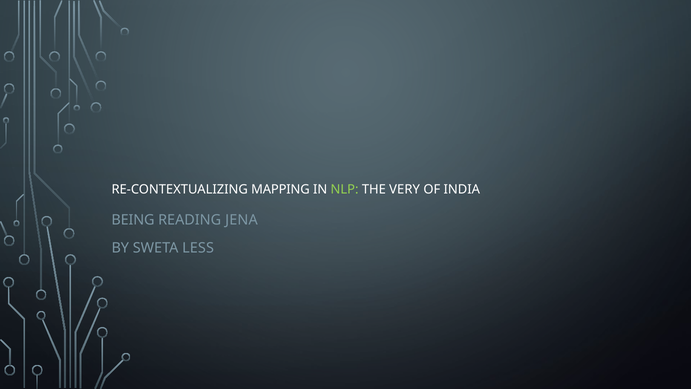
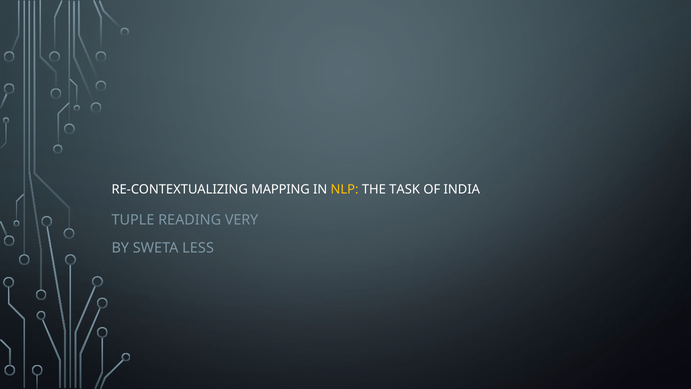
NLP colour: light green -> yellow (345, 189)
VERY: VERY -> TASK (405, 189)
BEING: BEING -> TUPLE (133, 220)
JENA: JENA -> VERY (242, 220)
